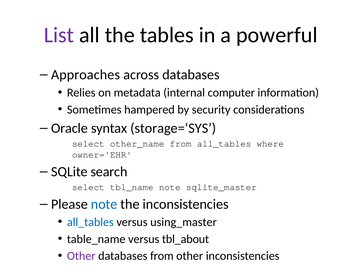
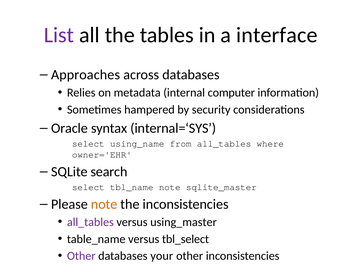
powerful: powerful -> interface (277, 35)
storage=‘SYS: storage=‘SYS -> internal=‘SYS (173, 128)
other_name: other_name -> using_name (137, 143)
note colour: blue -> orange (104, 204)
all_tables colour: blue -> purple (90, 222)
tbl_about: tbl_about -> tbl_select (186, 239)
databases from: from -> your (162, 255)
